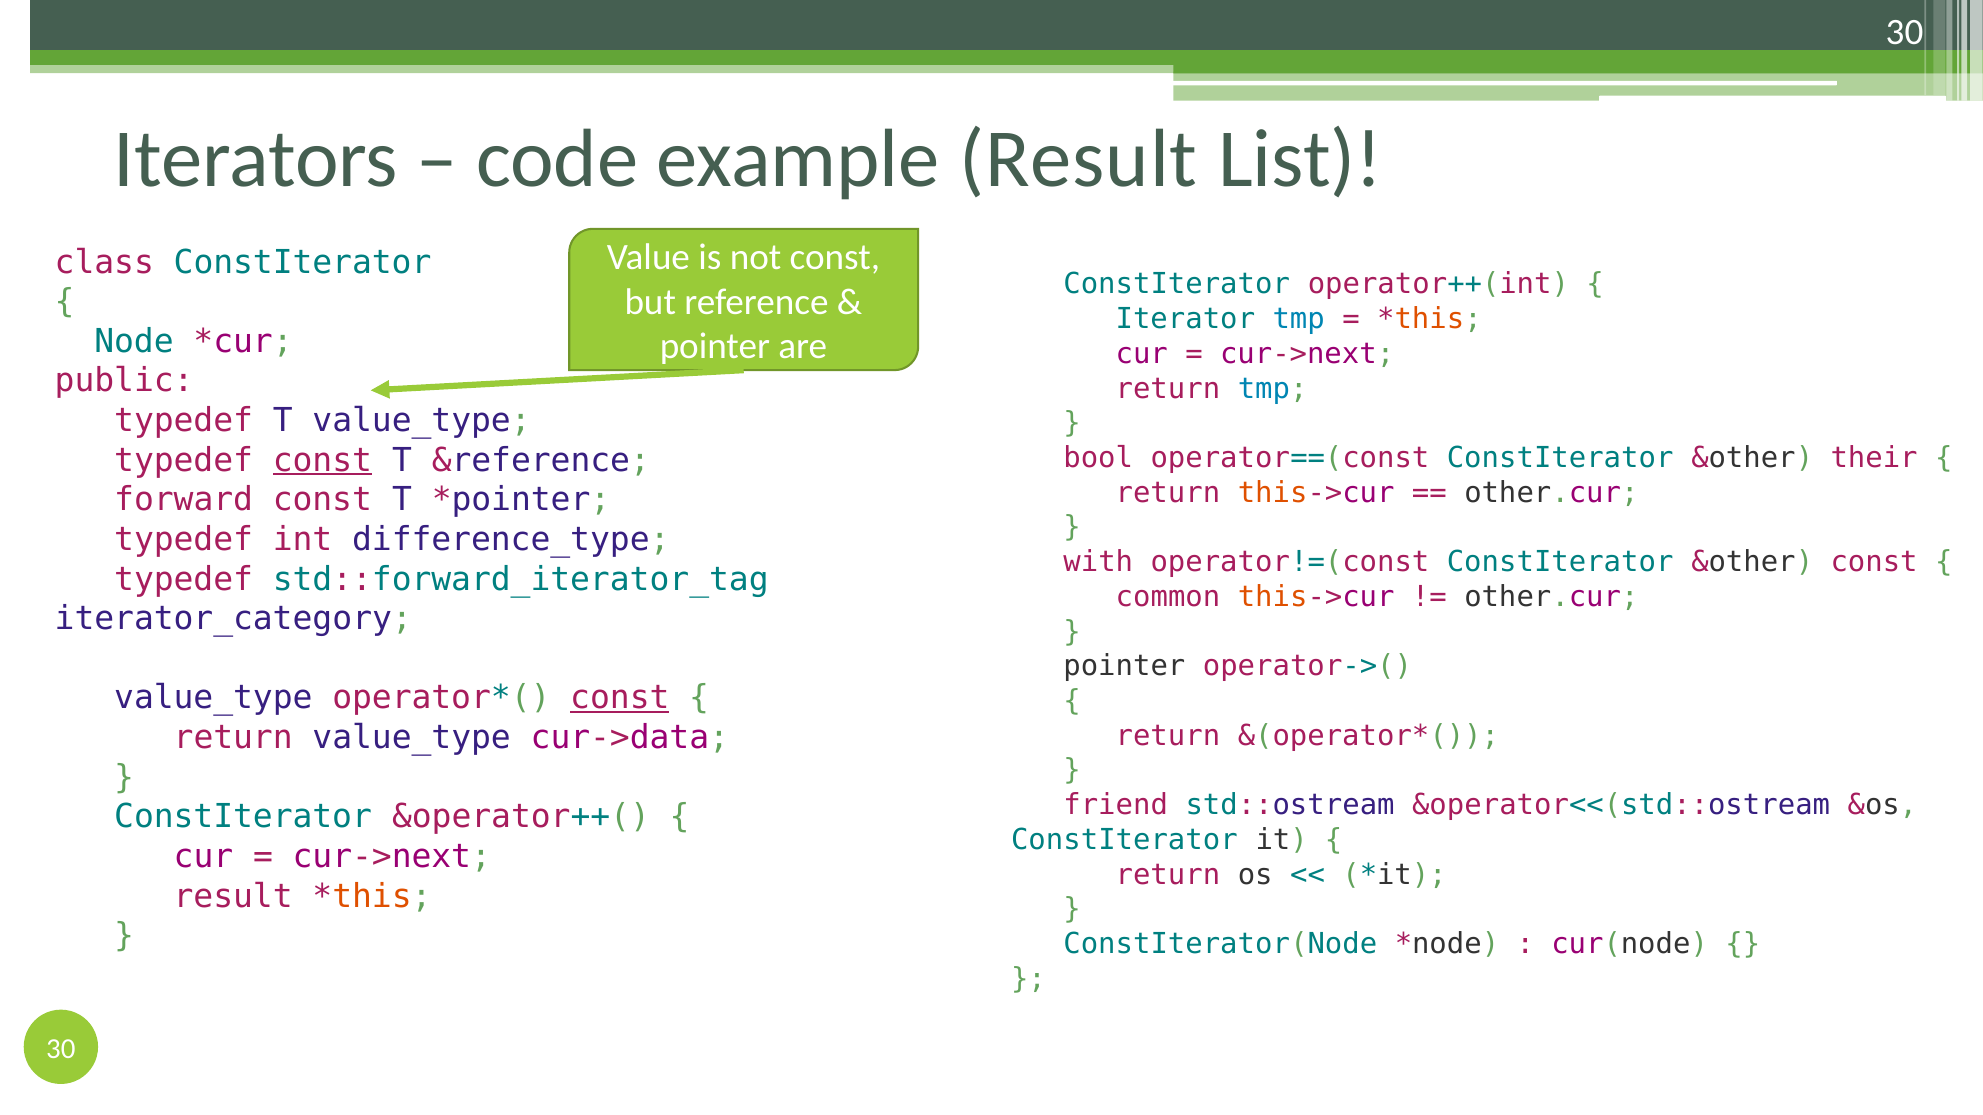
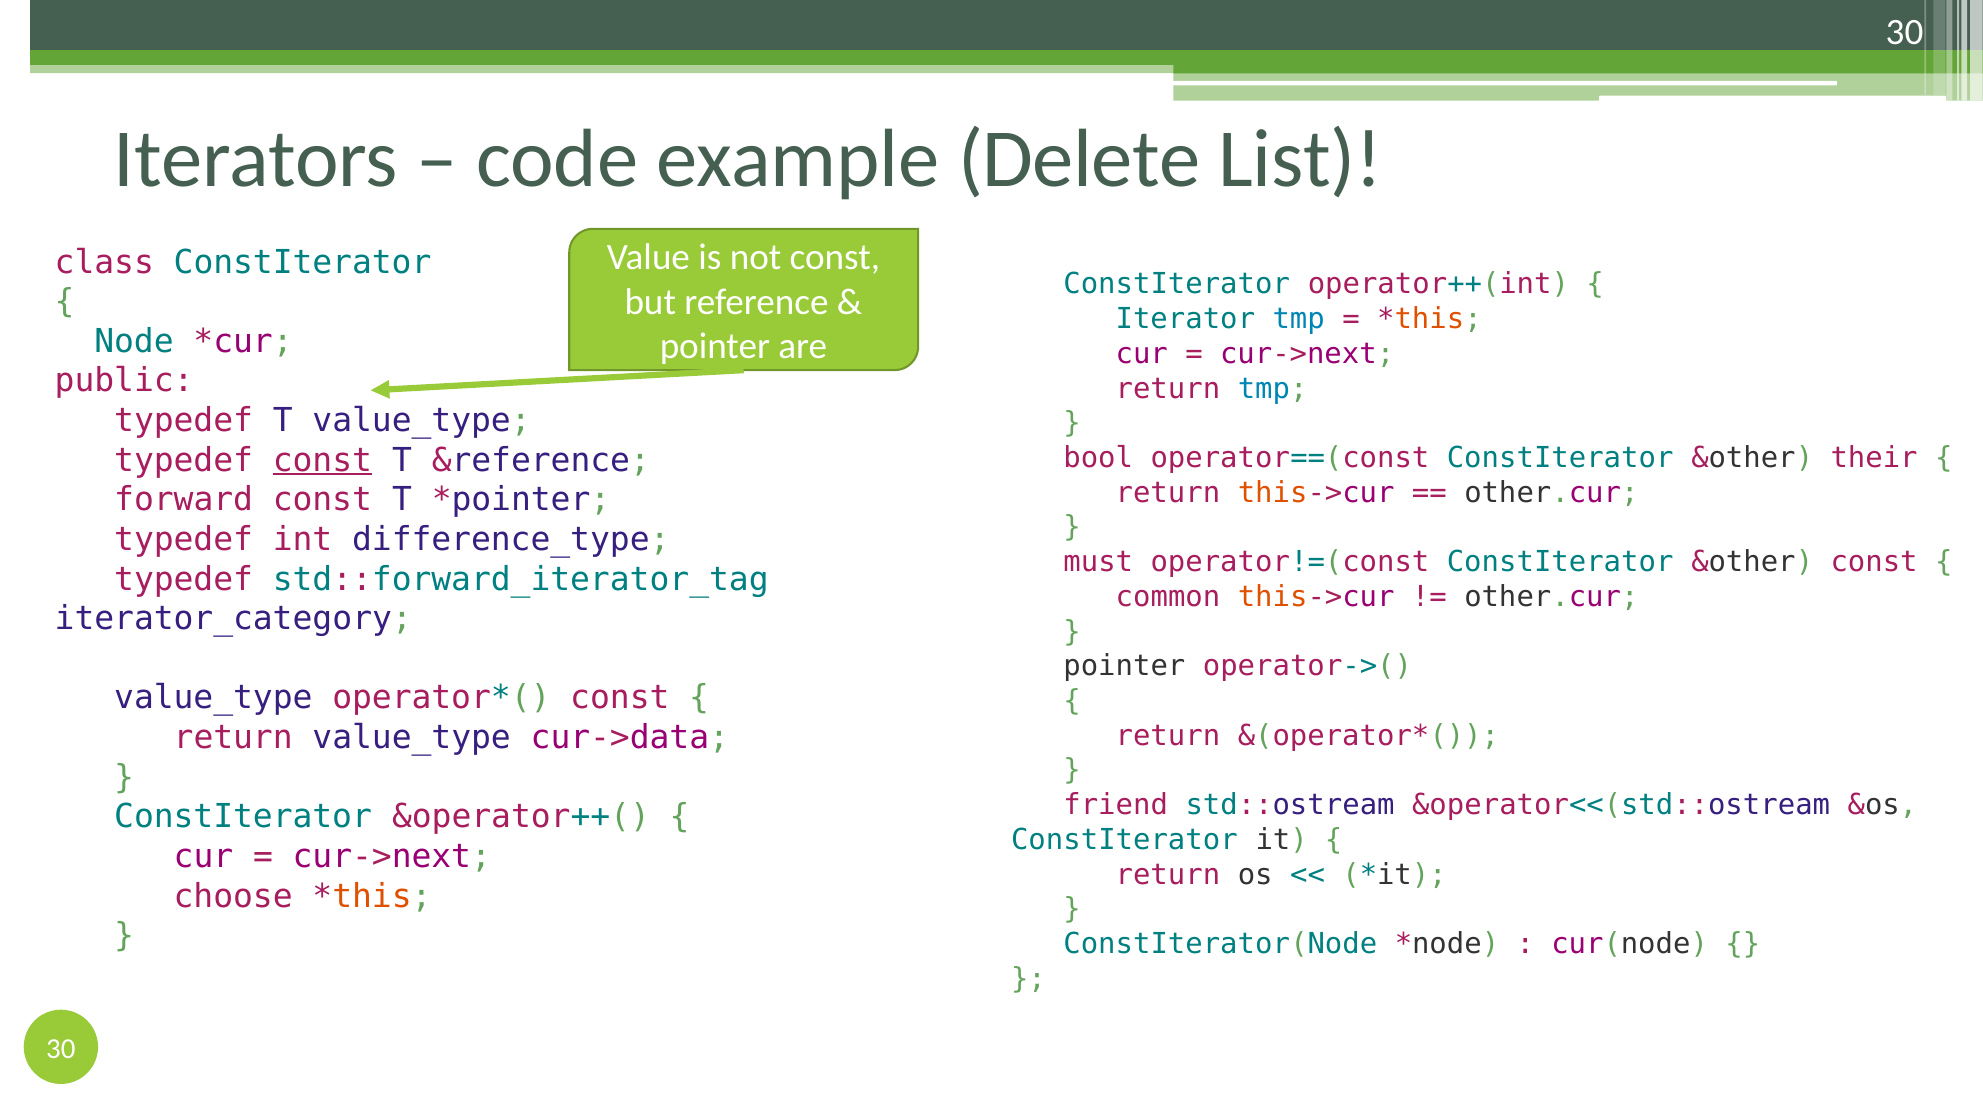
example Result: Result -> Delete (1079, 159)
with: with -> must (1098, 562)
const underline: present -> none (620, 698)
result: result -> choose (233, 896)
